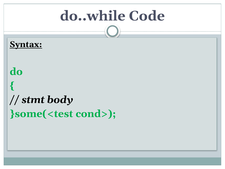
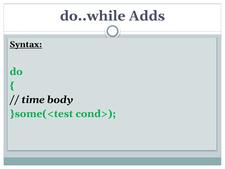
Code: Code -> Adds (147, 16)
stmt: stmt -> time (33, 100)
